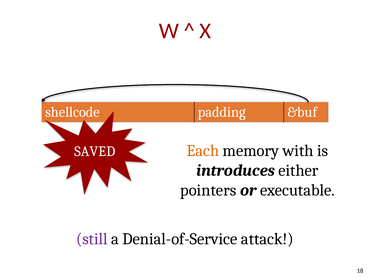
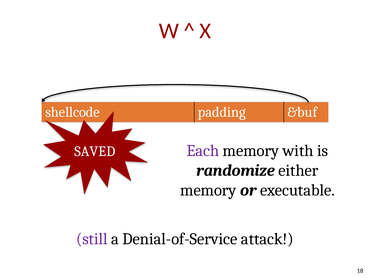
Each colour: orange -> purple (203, 150)
introduces: introduces -> randomize (236, 170)
pointers: pointers -> memory (208, 190)
